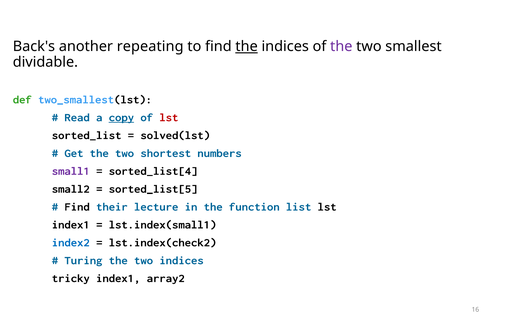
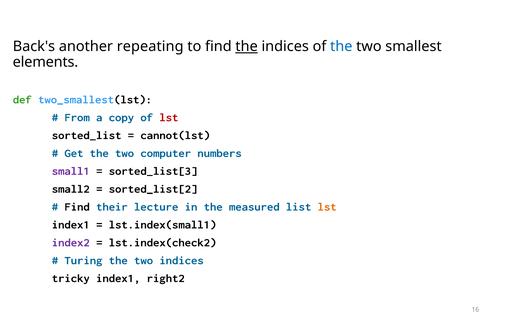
the colour: purple -> blue (341, 47)
dividable: dividable -> elements (45, 62)
Read: Read -> From (77, 117)
copy underline: present -> none (121, 117)
solved(lst: solved(lst -> cannot(lst (175, 135)
shortest: shortest -> computer (166, 153)
sorted_list[4: sorted_list[4 -> sorted_list[3 (153, 171)
sorted_list[5: sorted_list[5 -> sorted_list[2 (153, 189)
function: function -> measured (254, 207)
lst colour: black -> orange (327, 207)
index2 colour: blue -> purple (71, 242)
array2: array2 -> right2 (166, 278)
